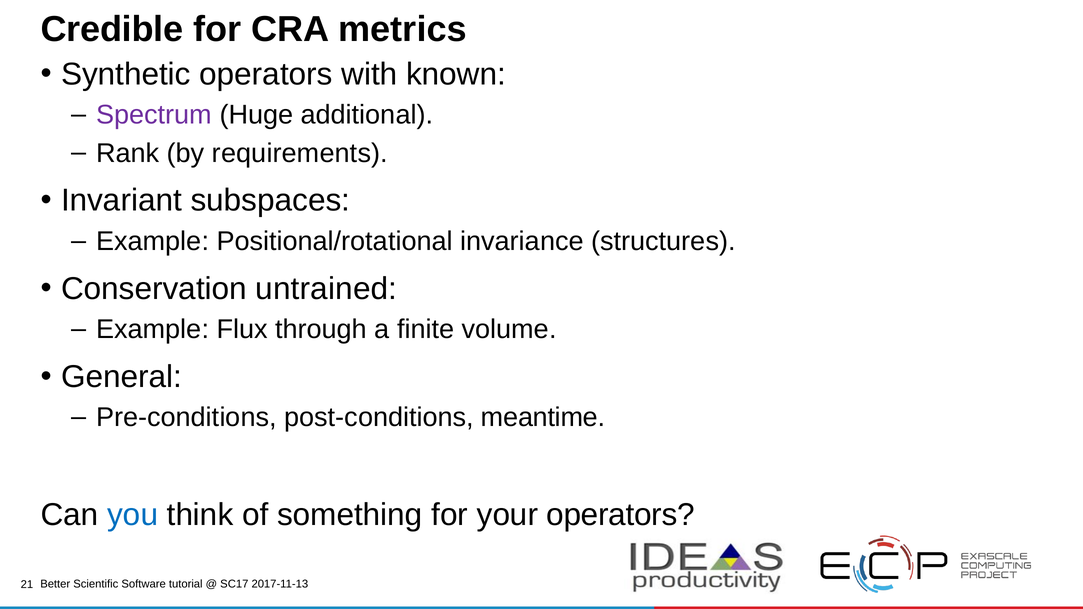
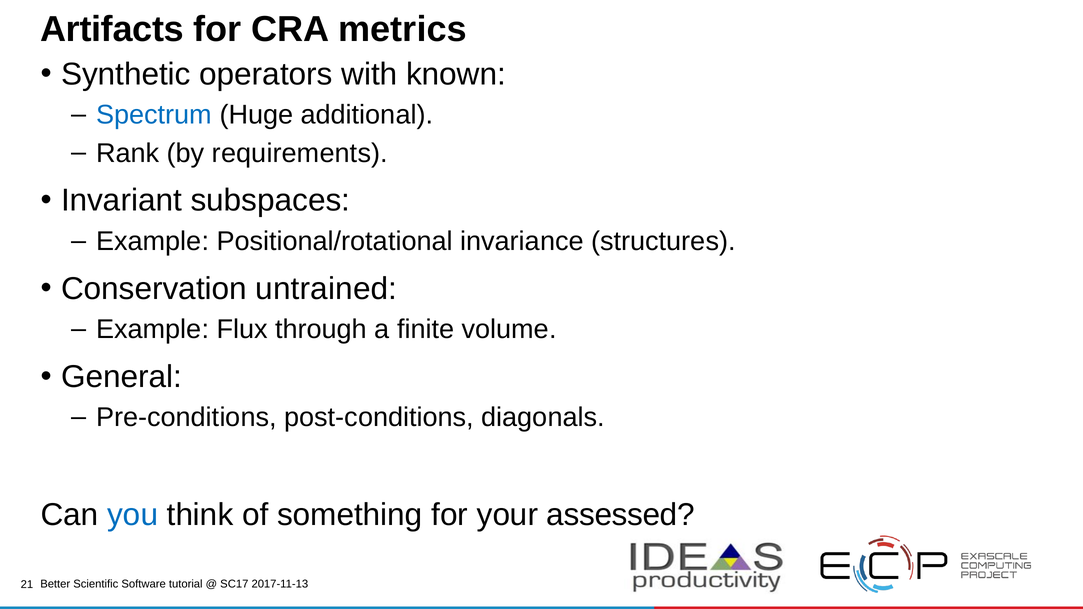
Credible: Credible -> Artifacts (112, 30)
Spectrum colour: purple -> blue (154, 115)
meantime: meantime -> diagonals (543, 418)
your operators: operators -> assessed (621, 515)
